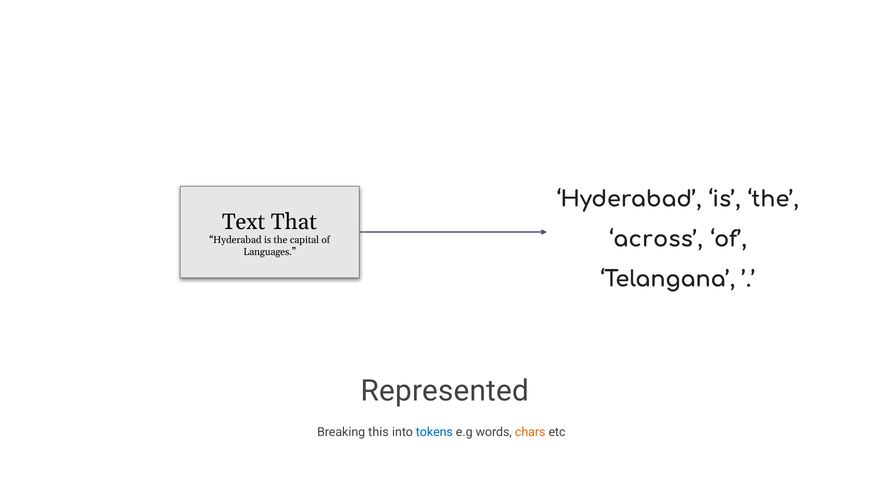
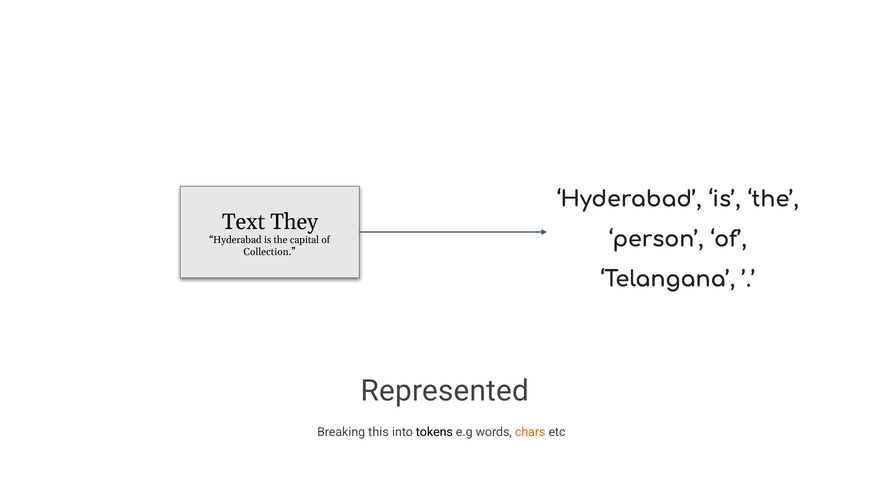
That: That -> They (294, 222)
across: across -> person (656, 239)
Languages: Languages -> Collection (270, 252)
tokens colour: blue -> black (434, 433)
